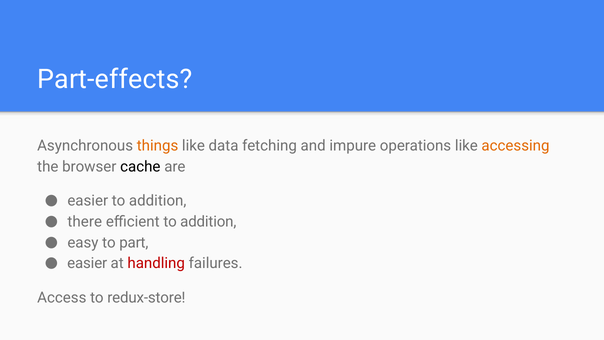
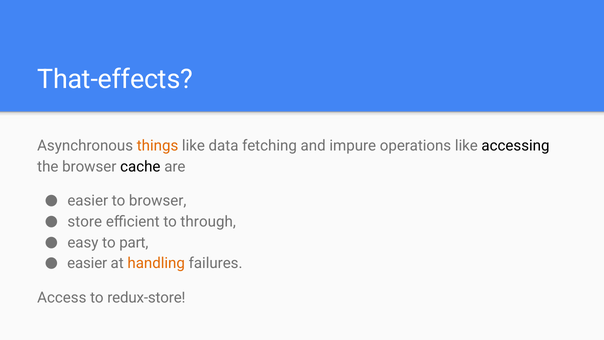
Part-effects: Part-effects -> That-effects (115, 79)
accessing colour: orange -> black (516, 146)
easier to addition: addition -> browser (158, 201)
there: there -> store (85, 222)
efficient to addition: addition -> through (208, 222)
handling colour: red -> orange (156, 263)
